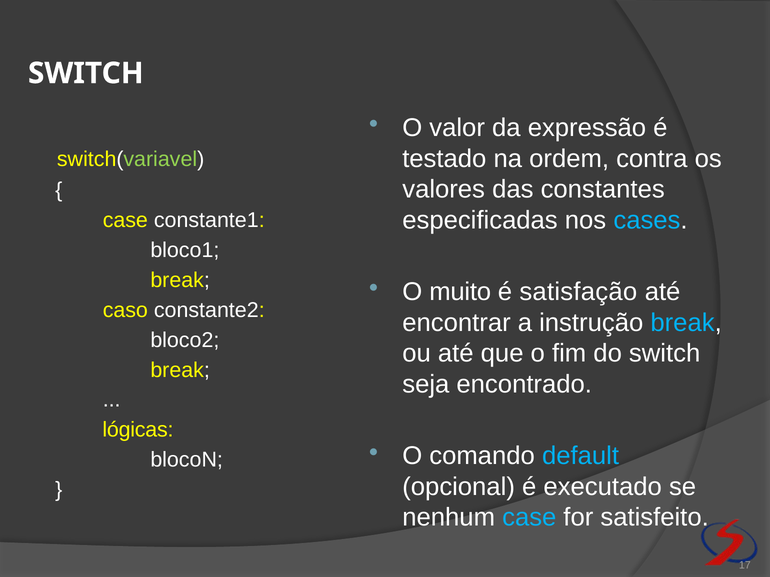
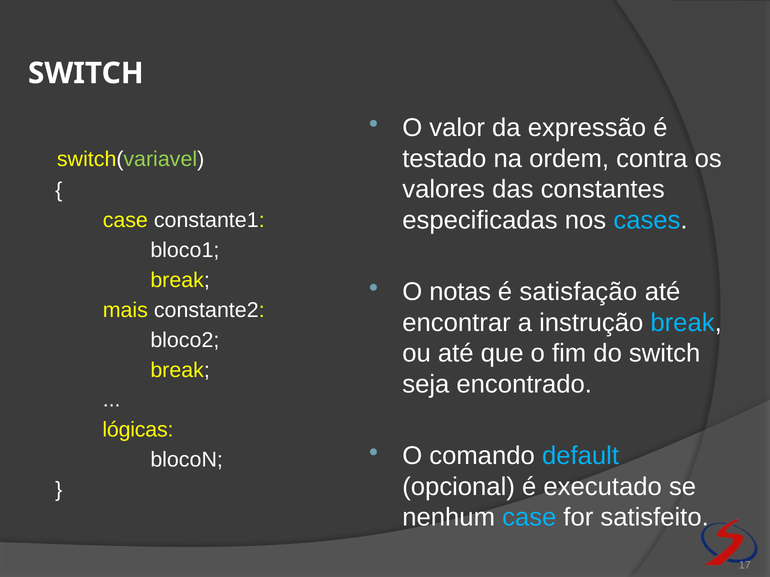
muito: muito -> notas (460, 292)
caso: caso -> mais (125, 310)
